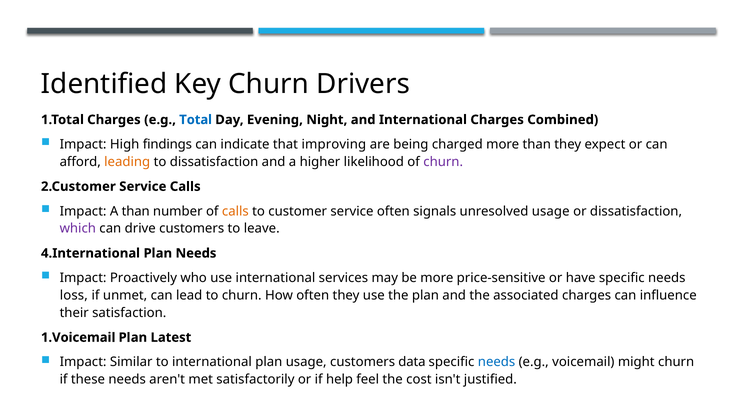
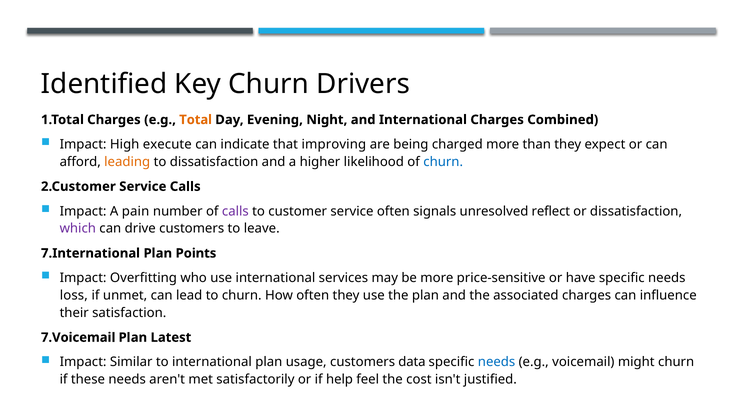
Total colour: blue -> orange (196, 120)
findings: findings -> execute (167, 144)
churn colour: purple -> blue (443, 162)
A than: than -> pain (136, 211)
calls colour: orange -> purple (235, 211)
unresolved usage: usage -> reflect (551, 211)
4.International: 4.International -> 7.International (91, 253)
Plan Needs: Needs -> Points (196, 253)
Proactively: Proactively -> Overfitting (143, 278)
1.Voicemail: 1.Voicemail -> 7.Voicemail (78, 337)
